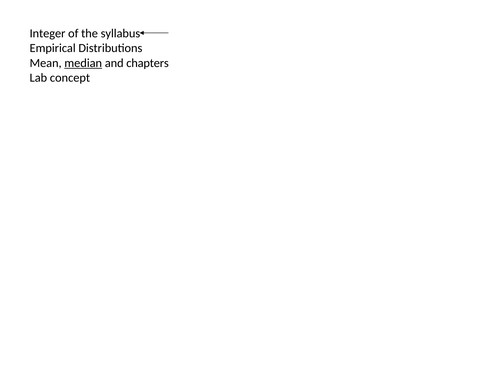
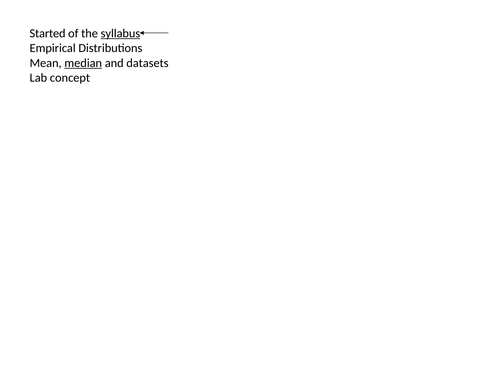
Integer: Integer -> Started (48, 33)
syllabus underline: none -> present (120, 33)
chapters: chapters -> datasets (147, 63)
